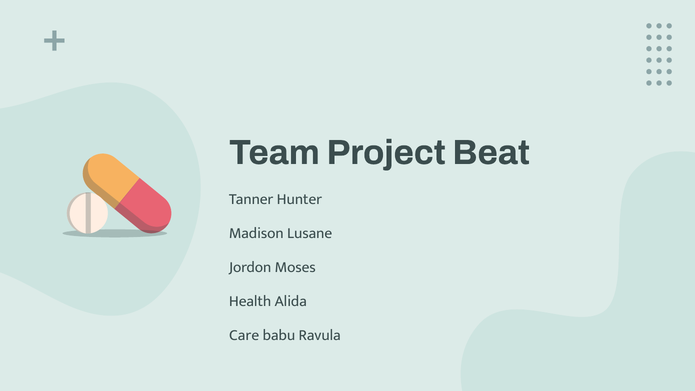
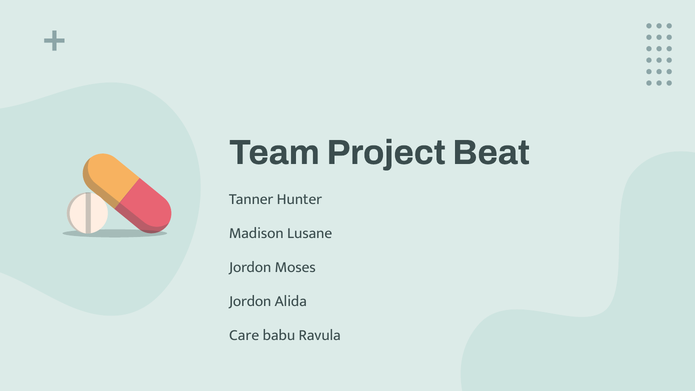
Health: Health -> Jordon (250, 301)
